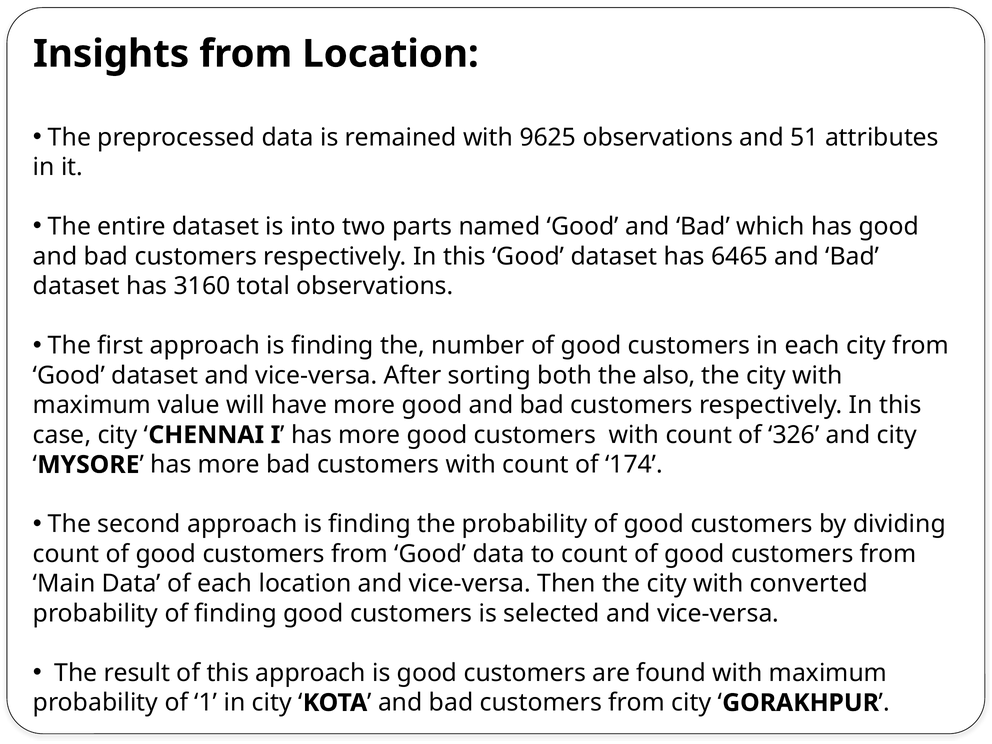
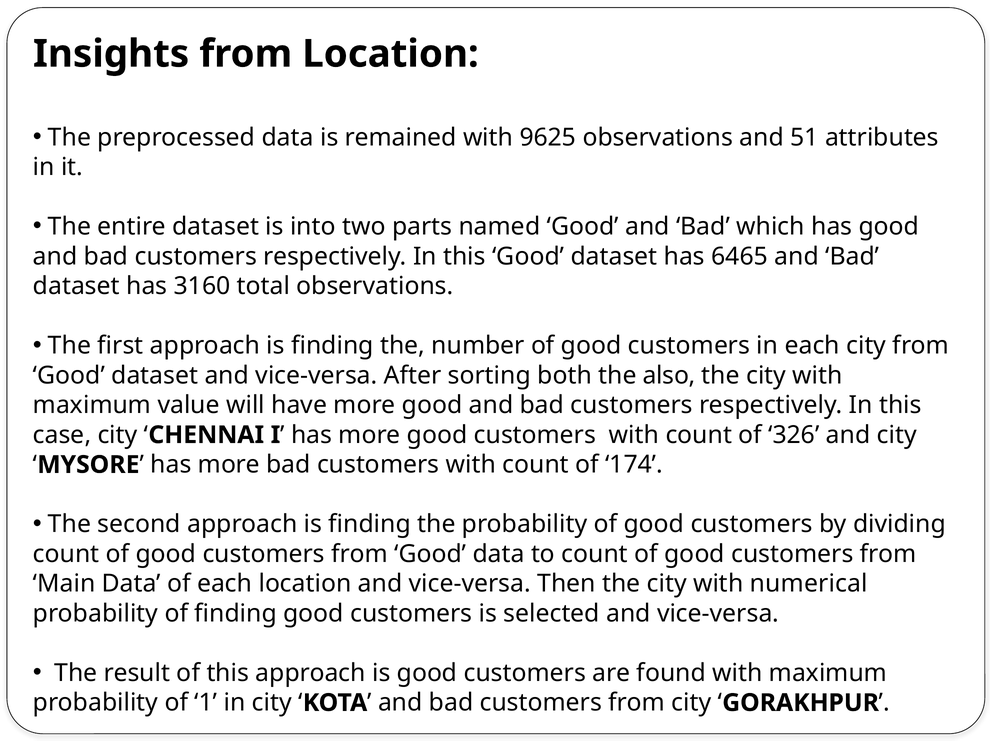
converted: converted -> numerical (809, 584)
